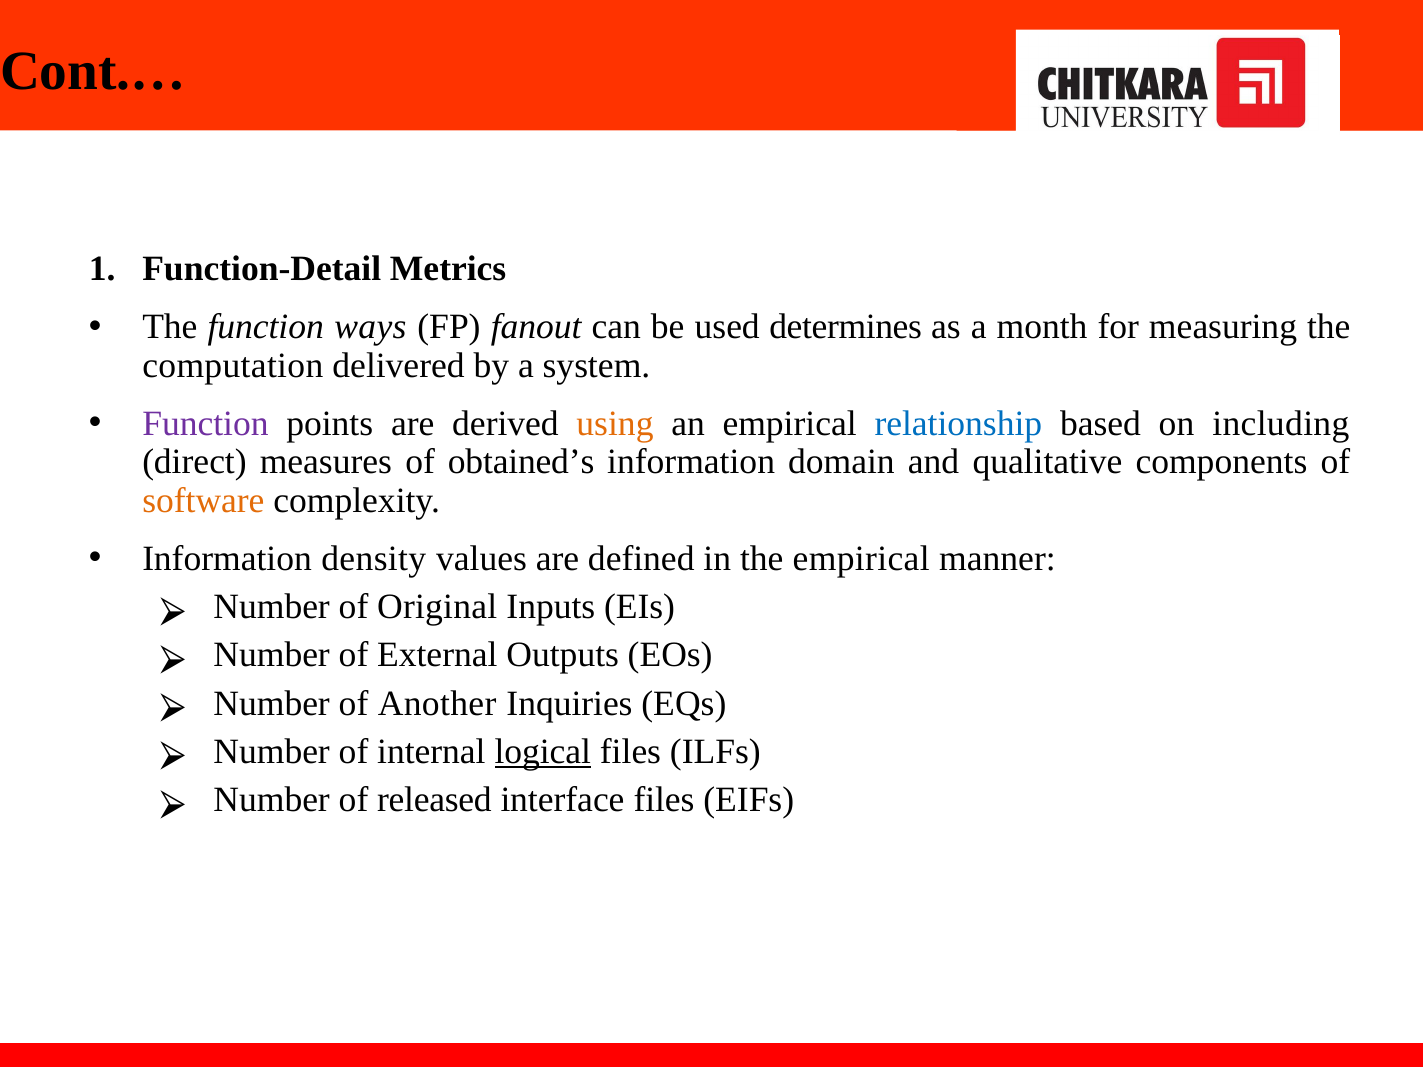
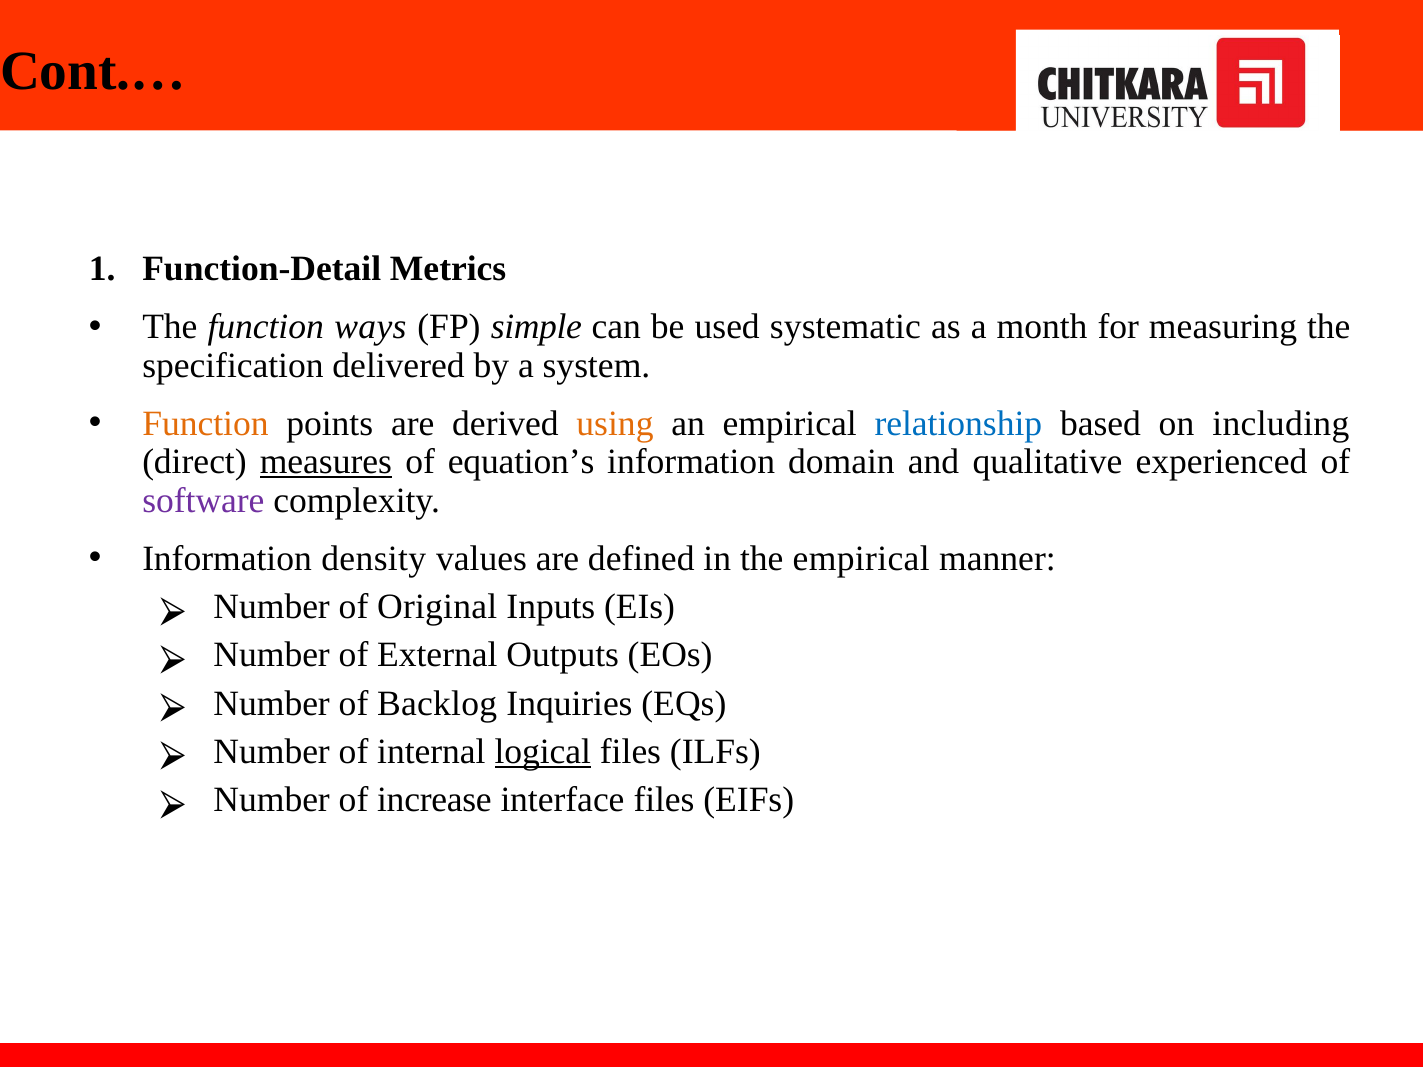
fanout: fanout -> simple (536, 327)
determines: determines -> systematic (845, 327)
computation: computation -> specification (233, 365)
Function colour: purple -> orange (205, 424)
measures underline: none -> present (326, 462)
obtained’s: obtained’s -> equation’s (521, 462)
components: components -> experienced (1221, 462)
software colour: orange -> purple (203, 500)
Another: Another -> Backlog (437, 704)
released: released -> increase (434, 800)
